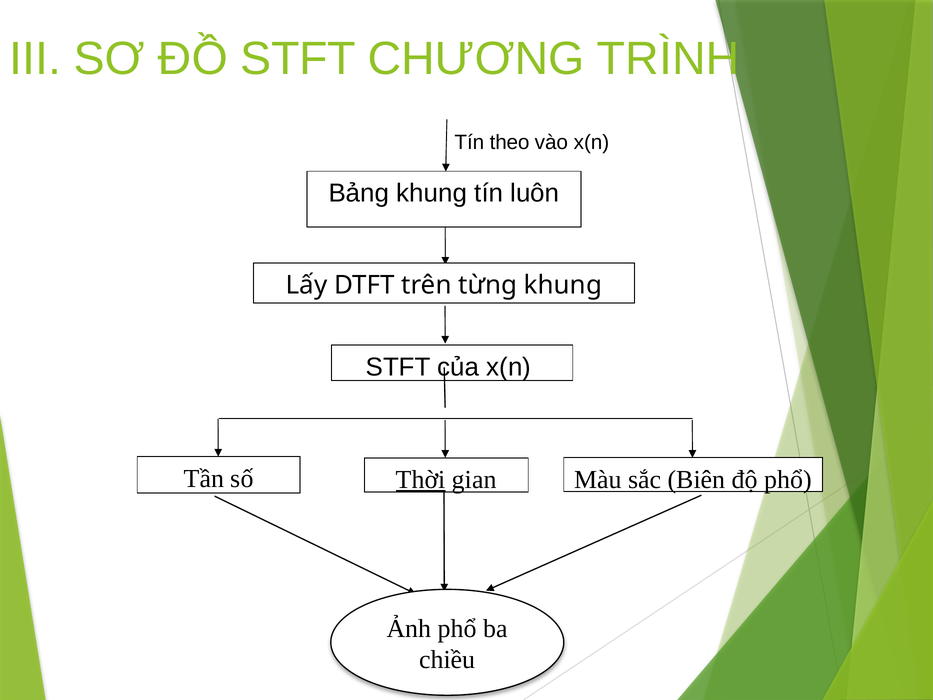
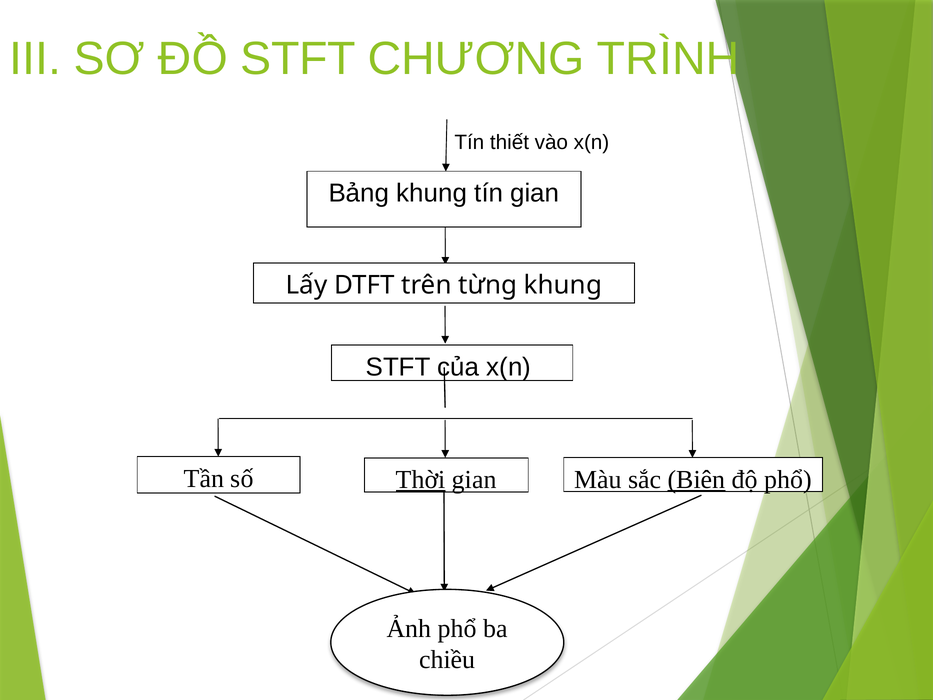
theo: theo -> thiết (509, 142)
tín luôn: luôn -> gian (535, 193)
Biên underline: none -> present (697, 479)
